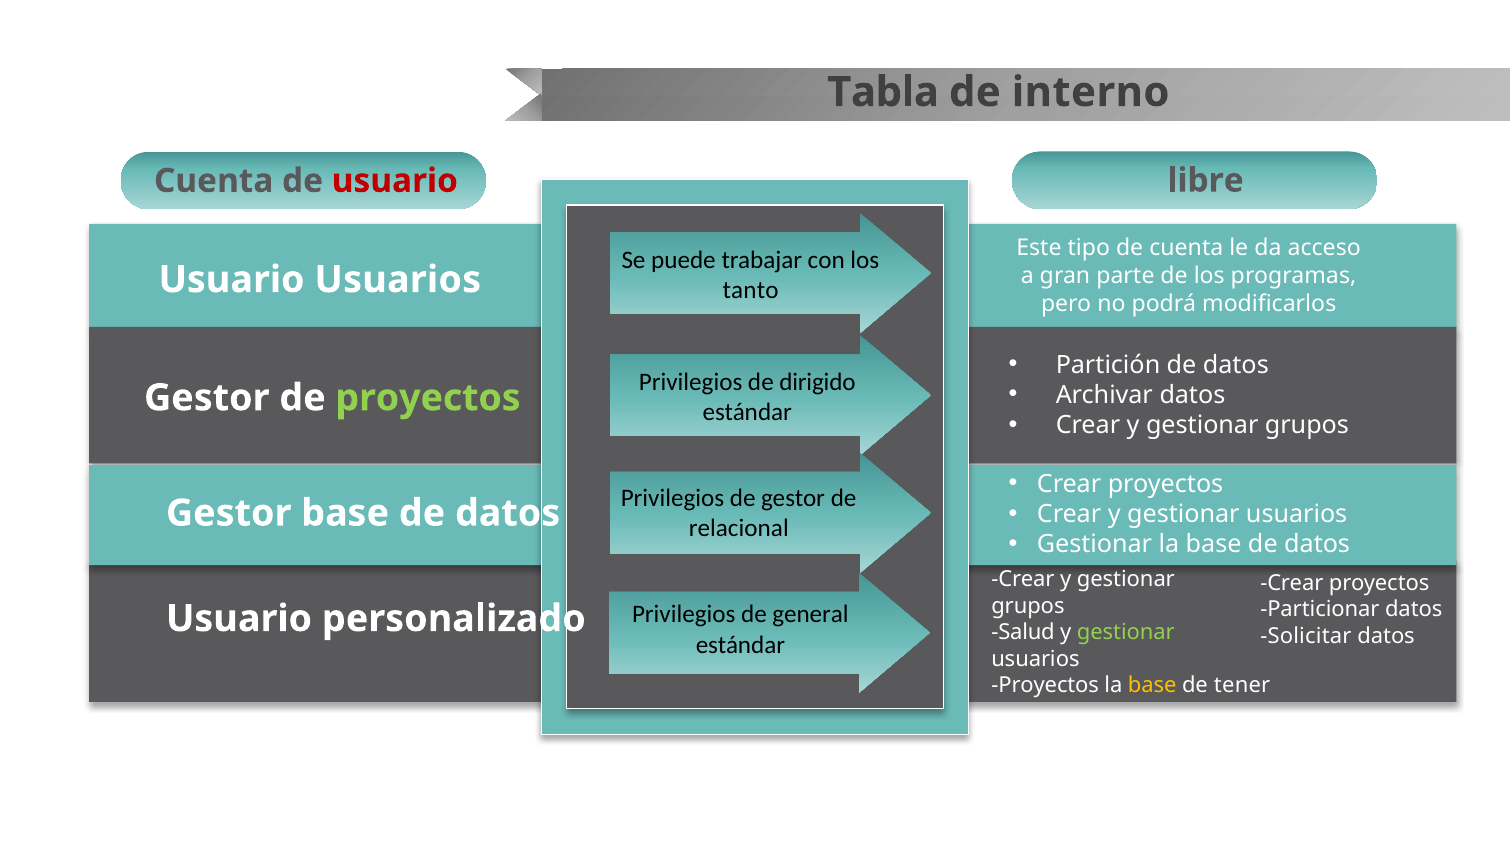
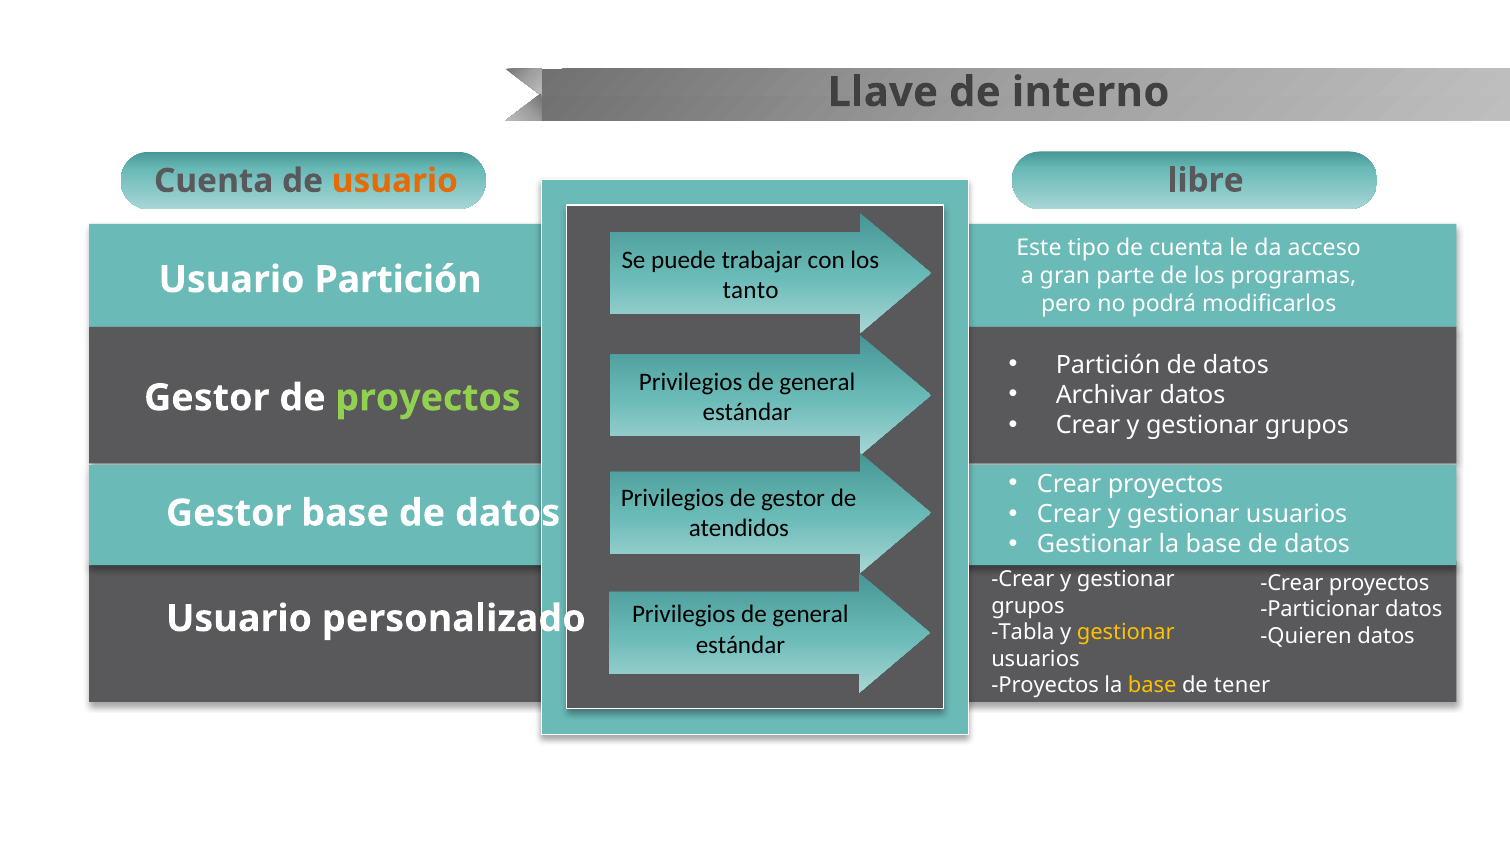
Tabla: Tabla -> Llave (883, 92)
usuario colour: red -> orange (395, 181)
Usuario Usuarios: Usuarios -> Partición (398, 279)
dirigido: dirigido -> general (817, 382)
relacional: relacional -> atendidos (739, 528)
Salud: Salud -> Tabla (1023, 632)
gestionar colour: light green -> yellow (1126, 632)
Solicitar: Solicitar -> Quieren (1306, 636)
